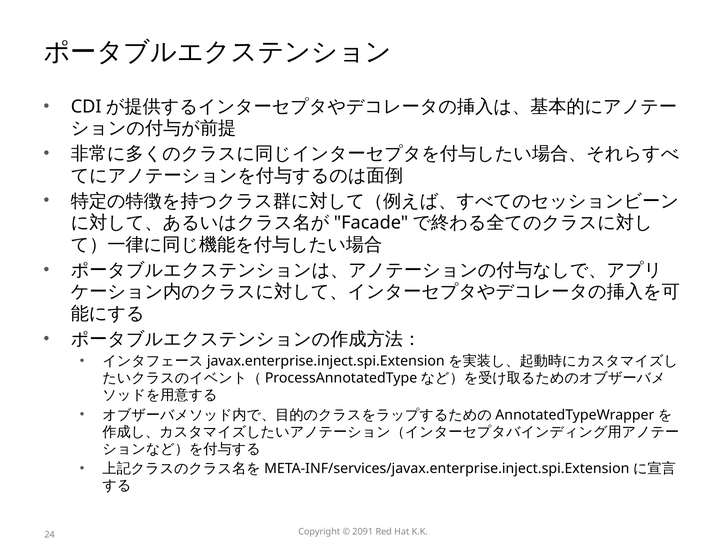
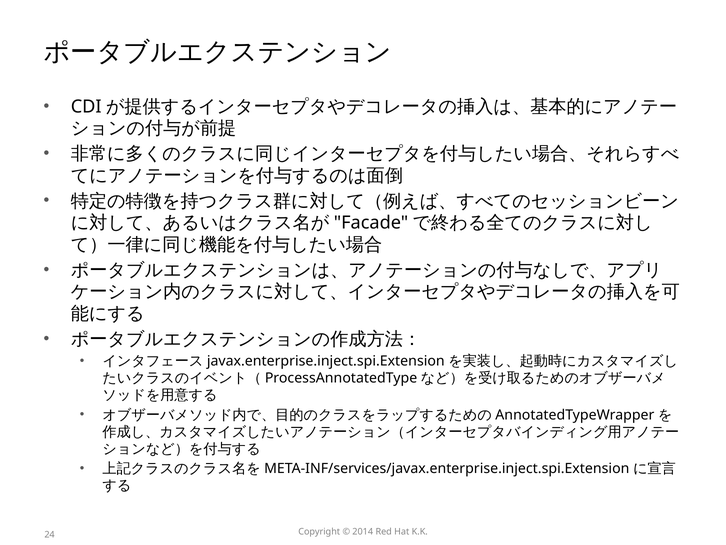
2091: 2091 -> 2014 (363, 531)
